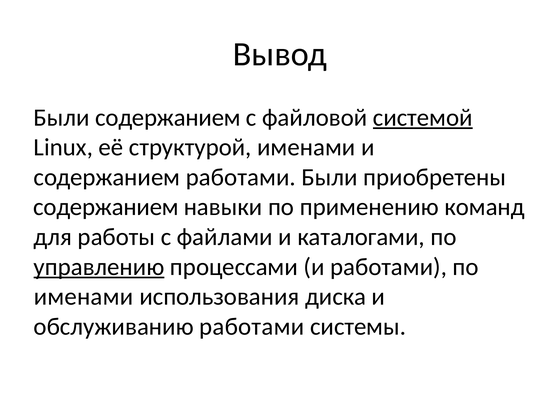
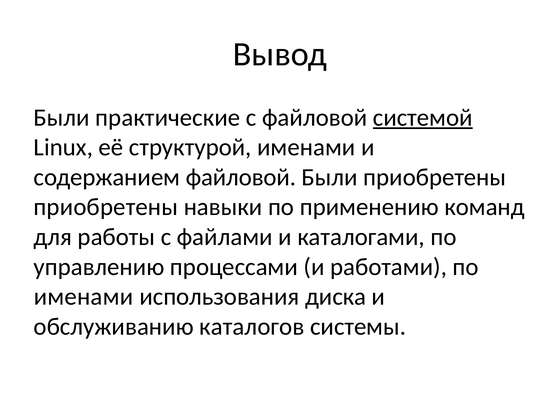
Были содержанием: содержанием -> практические (168, 117)
содержанием работами: работами -> файловой (241, 177)
содержанием: содержанием -> приобретены (106, 207)
управлению underline: present -> none (99, 267)
обслуживанию работами: работами -> каталогов (252, 327)
